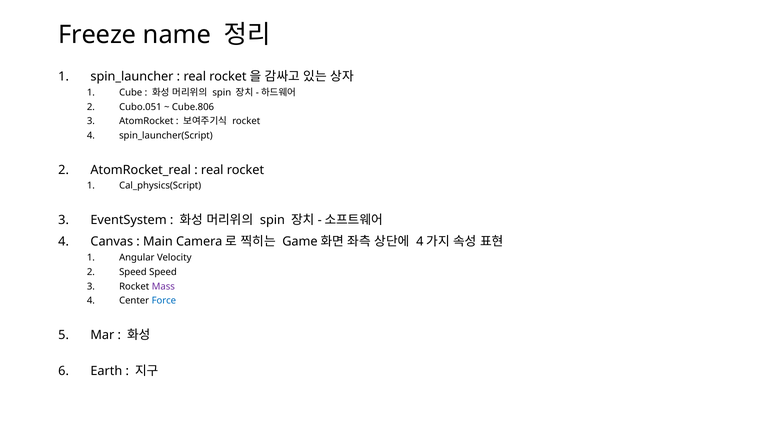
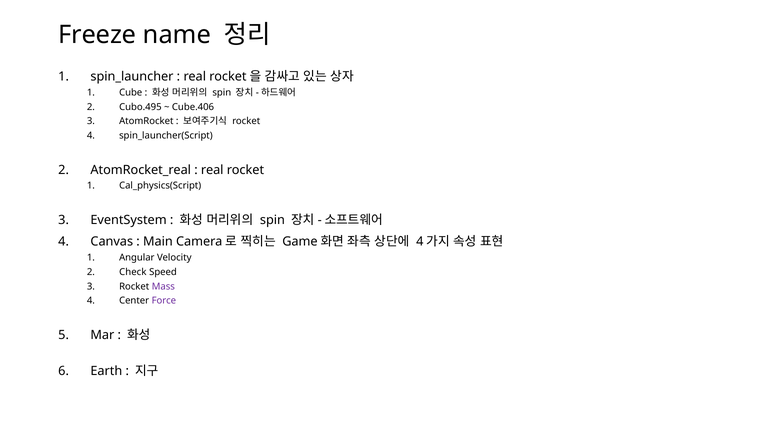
Cubo.051: Cubo.051 -> Cubo.495 (140, 107)
Cube.806: Cube.806 -> Cube.406 (193, 107)
Speed: Speed -> Check (133, 272)
Force colour: blue -> purple (164, 300)
